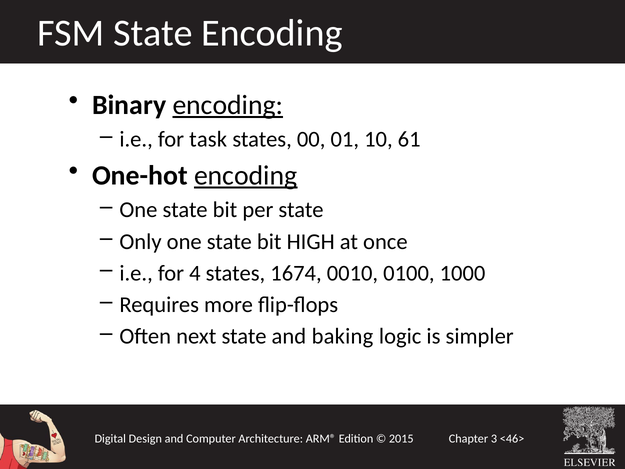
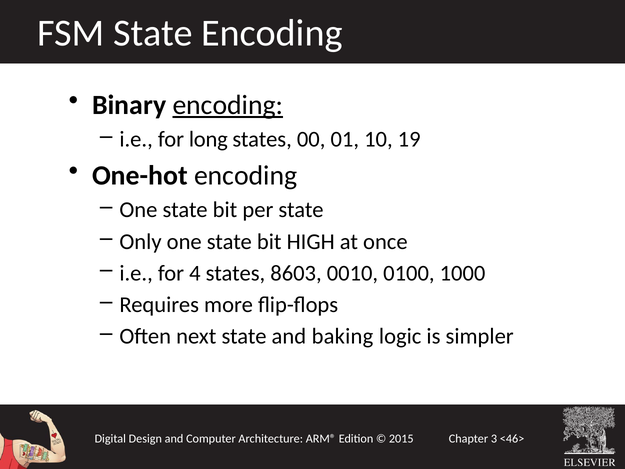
task: task -> long (208, 139)
61: 61 -> 19 (409, 139)
encoding underline: present -> none (246, 176)
1674: 1674 -> 8603 (296, 273)
